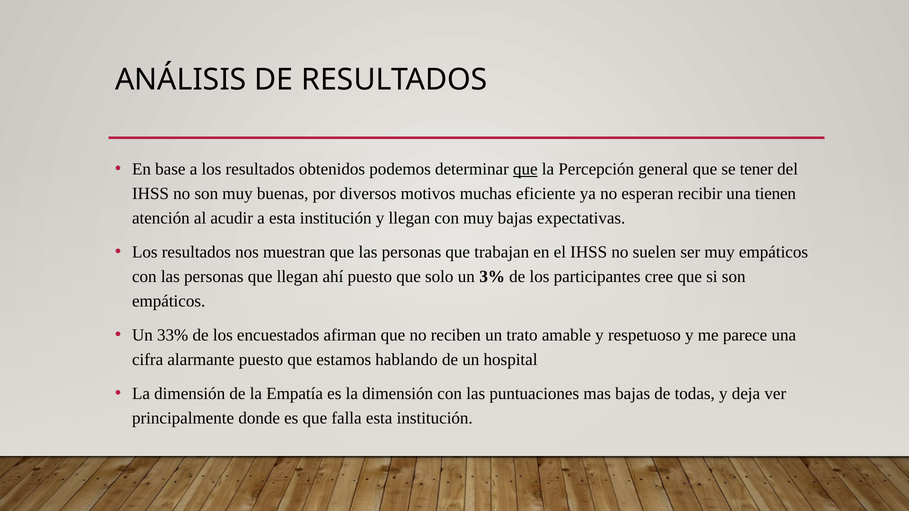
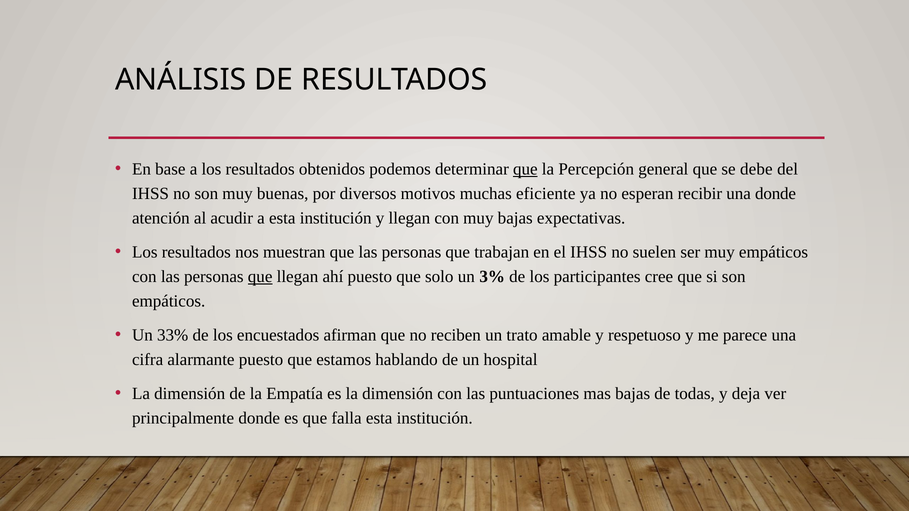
tener: tener -> debe (756, 169)
una tienen: tienen -> donde (776, 194)
que underline: none -> present (260, 277)
